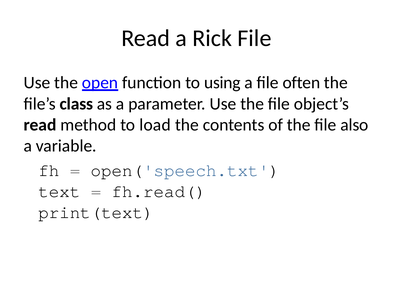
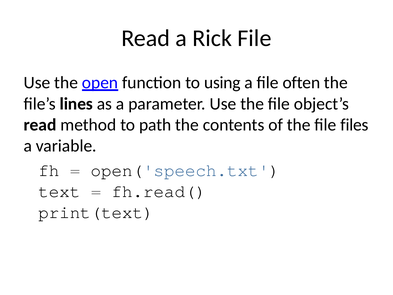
class: class -> lines (76, 104)
load: load -> path (155, 125)
also: also -> files (354, 125)
